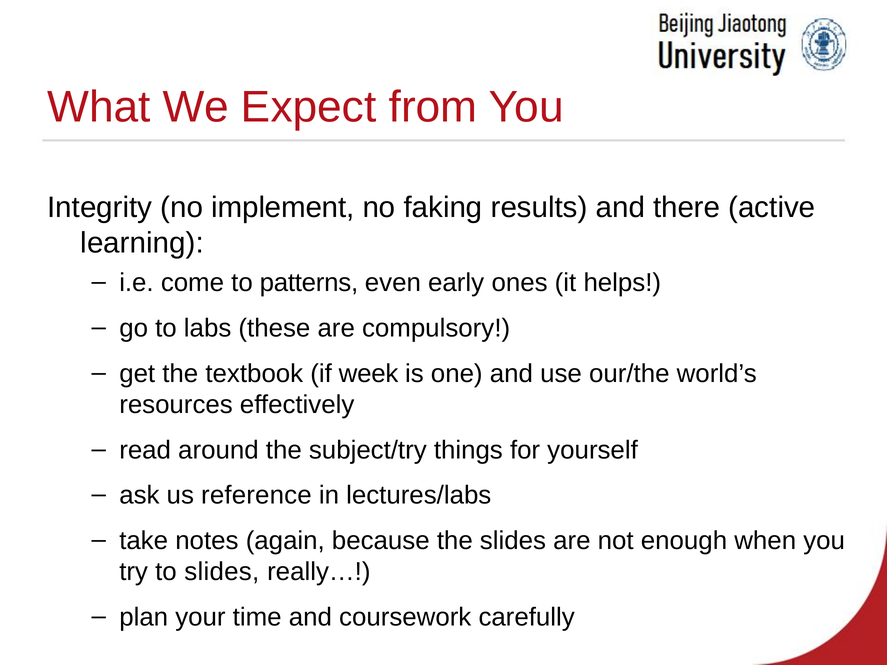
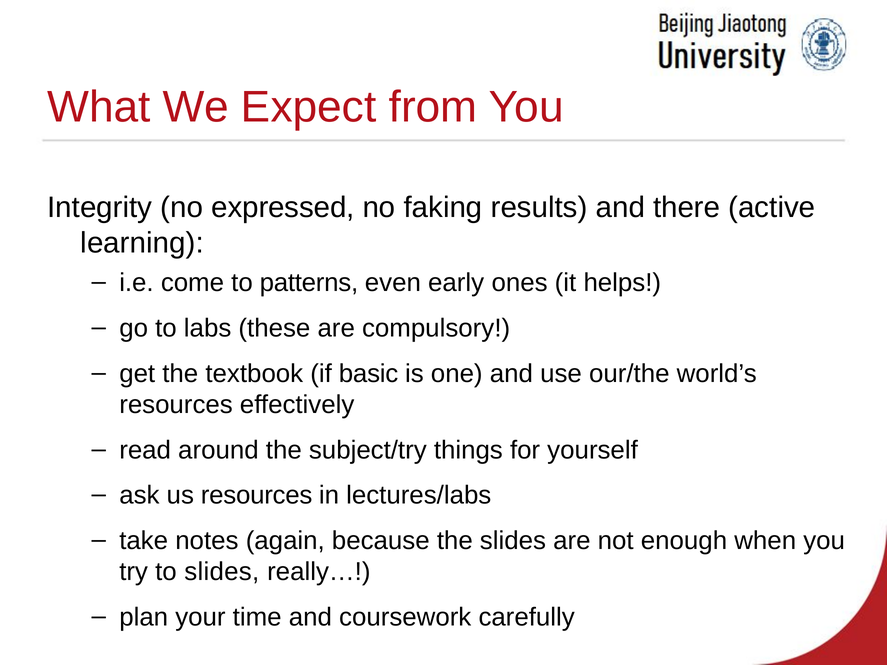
implement: implement -> expressed (283, 208)
week: week -> basic (369, 374)
us reference: reference -> resources (257, 496)
